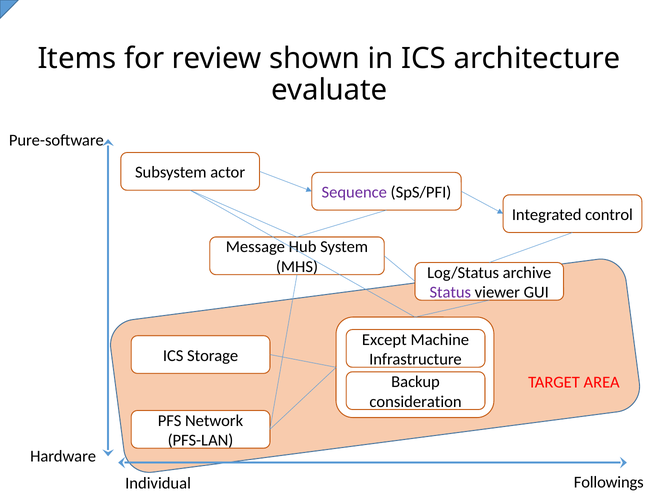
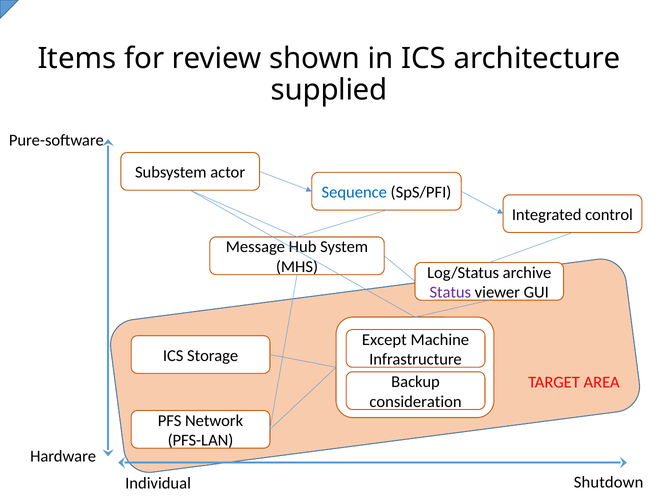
evaluate: evaluate -> supplied (329, 90)
Sequence colour: purple -> blue (354, 192)
Followings: Followings -> Shutdown (609, 482)
